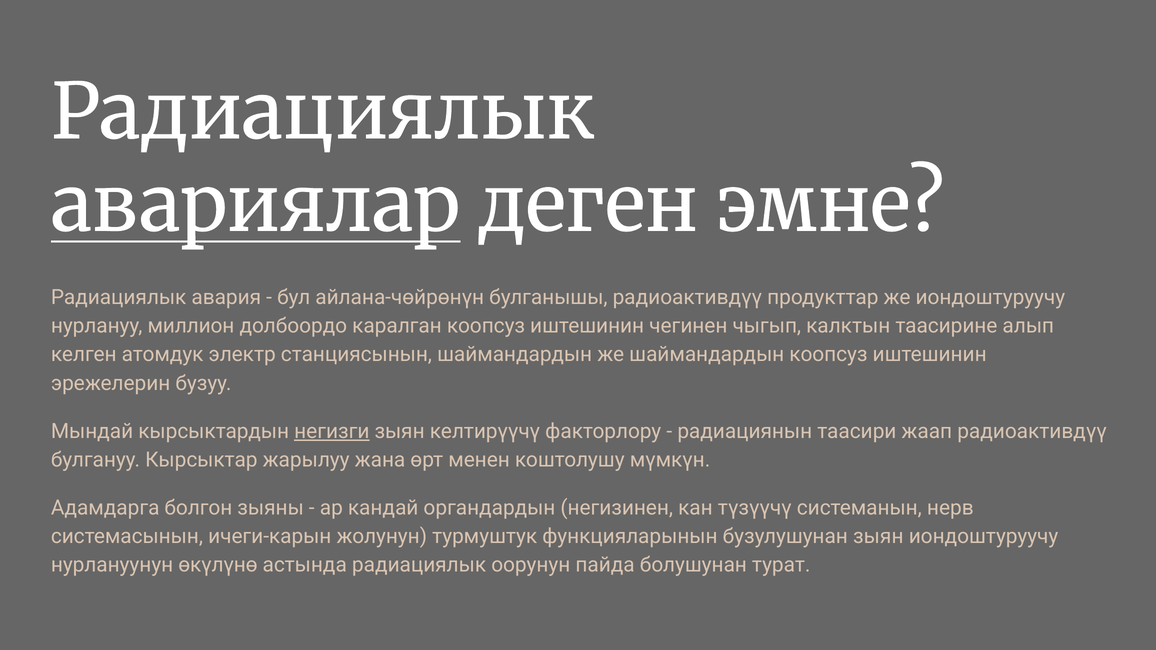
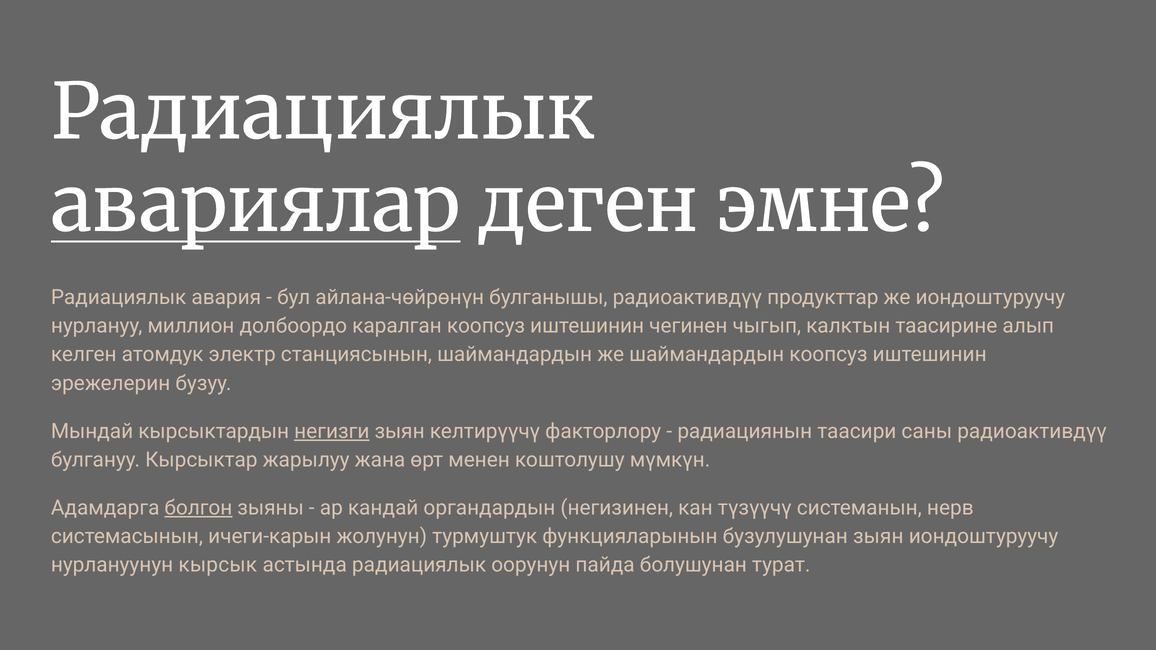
жаап: жаап -> саны (927, 431)
болгон underline: none -> present (198, 508)
өкүлүнө: өкүлүнө -> кырсык (218, 565)
